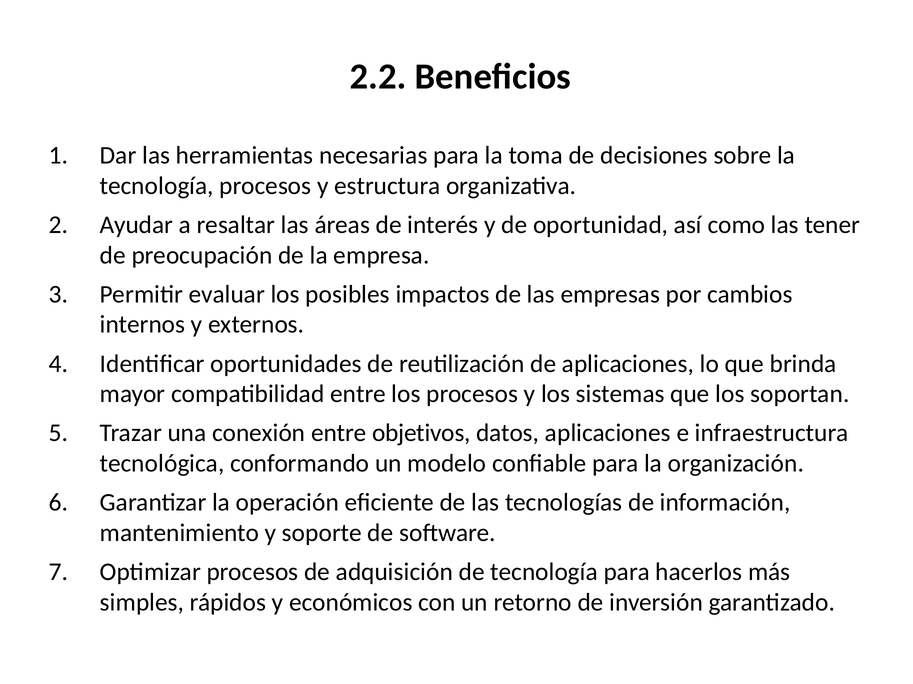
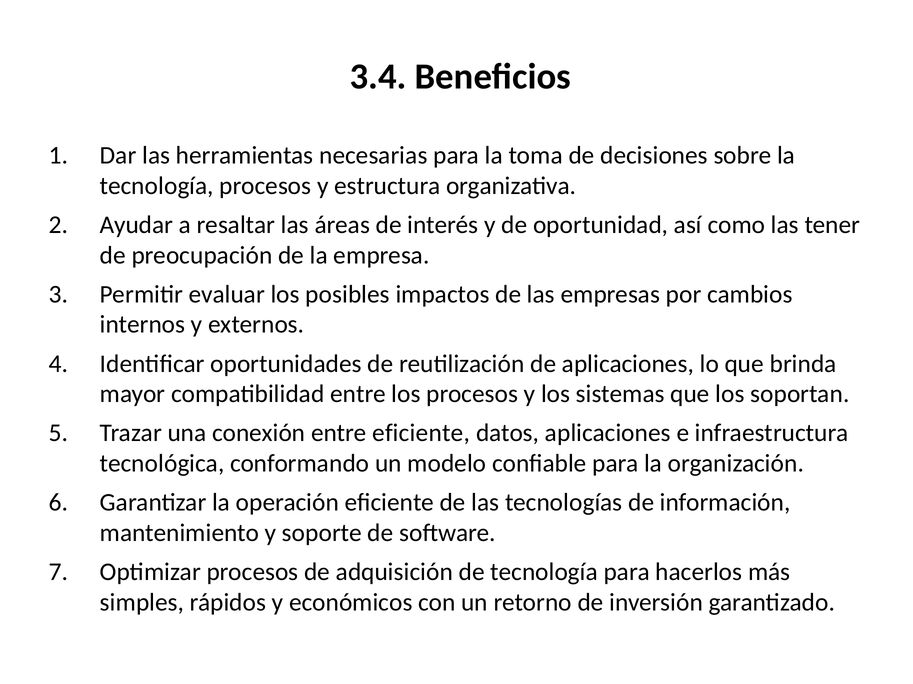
2.2: 2.2 -> 3.4 (378, 77)
entre objetivos: objetivos -> eficiente (421, 434)
